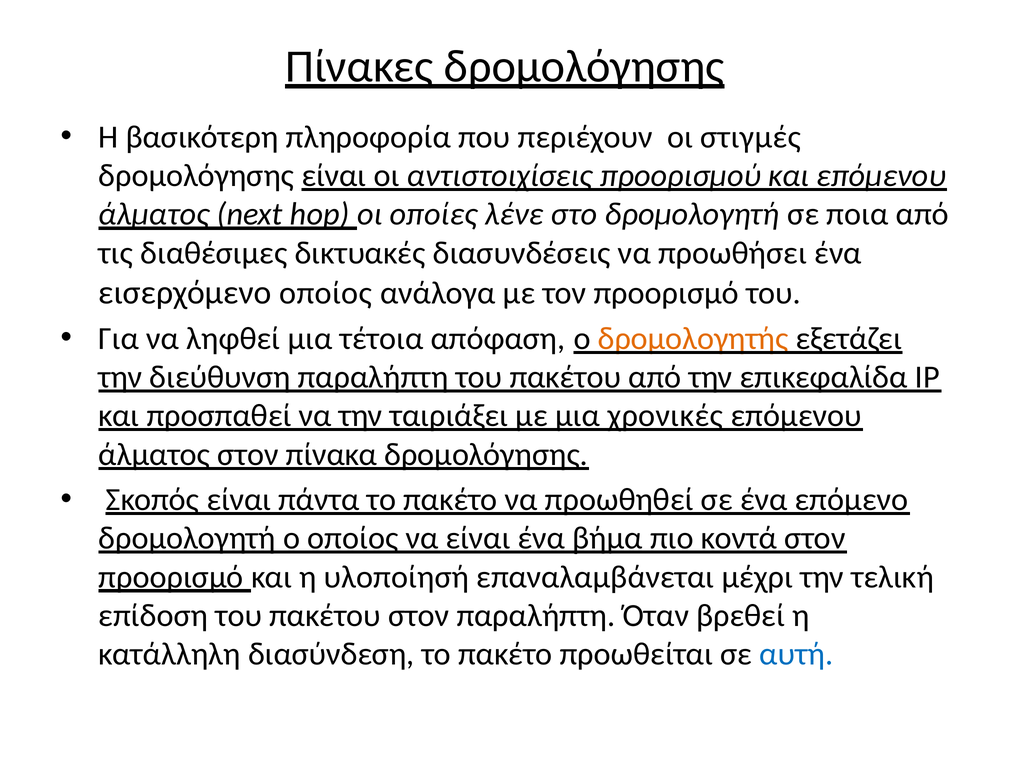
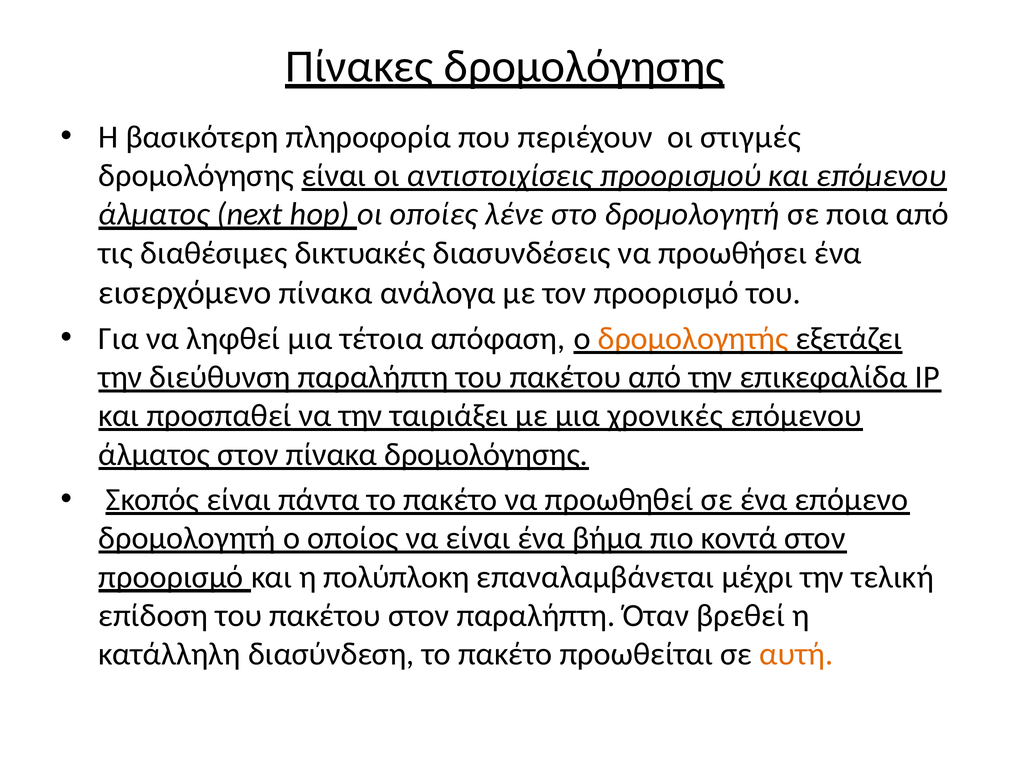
εισερχόμενο οποίος: οποίος -> πίνακα (326, 293)
υλοποίησή: υλοποίησή -> πολύπλοκη (397, 577)
αυτή colour: blue -> orange (796, 655)
